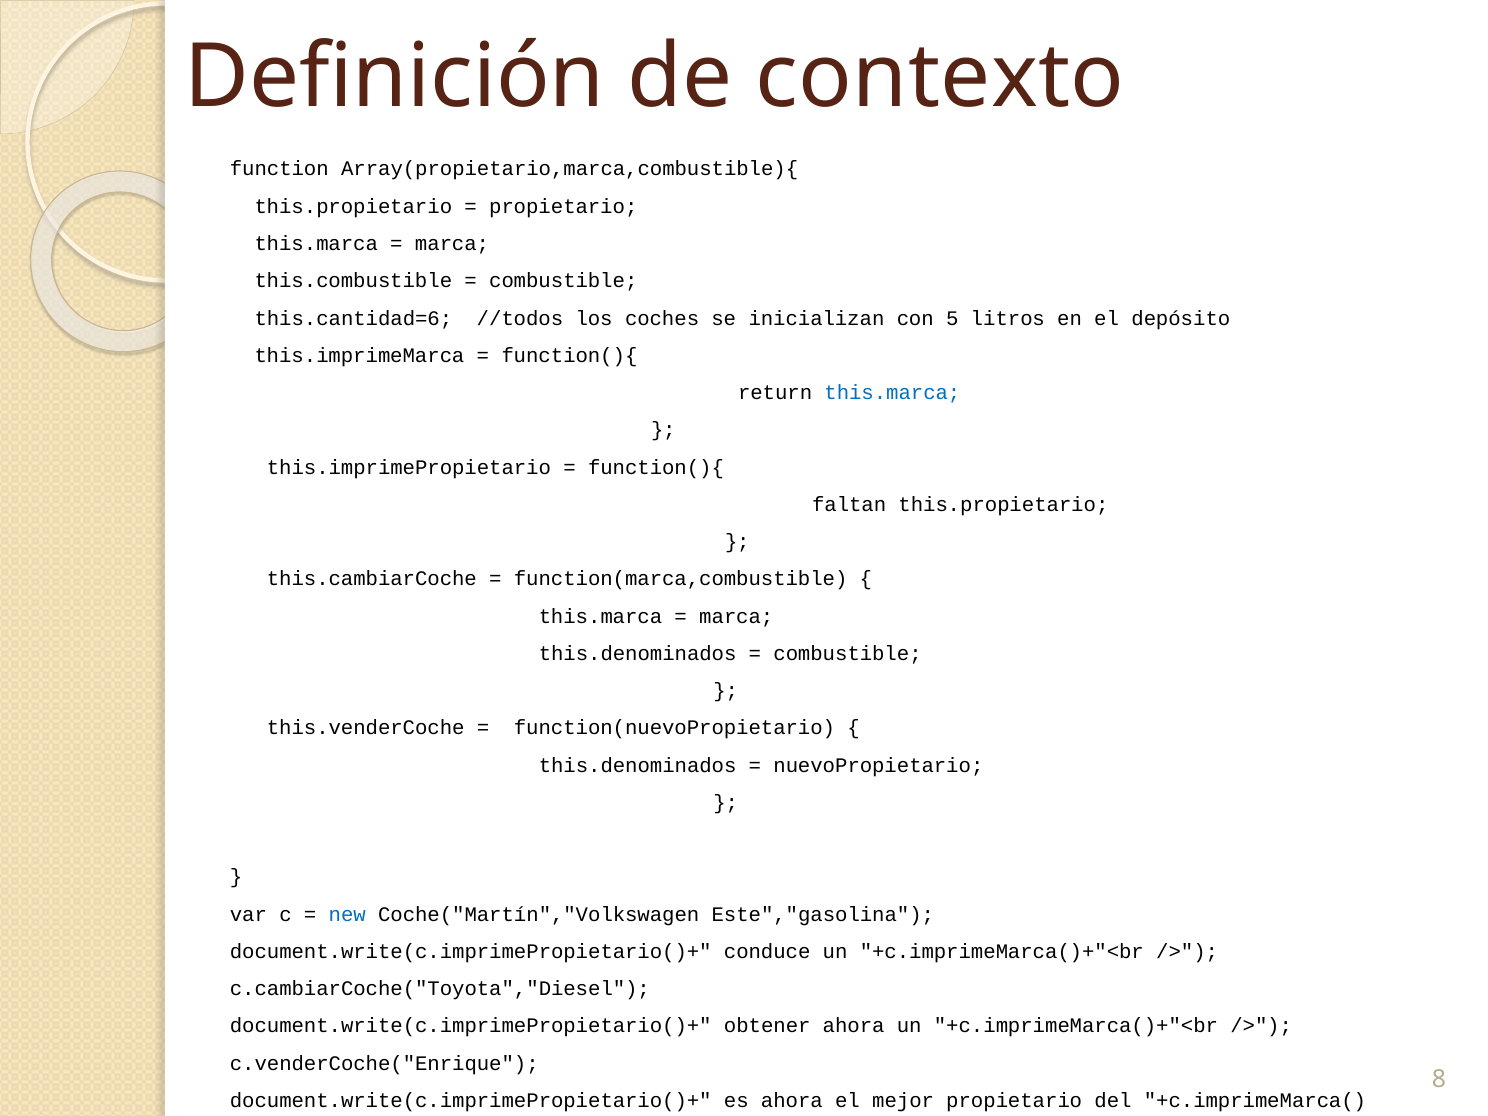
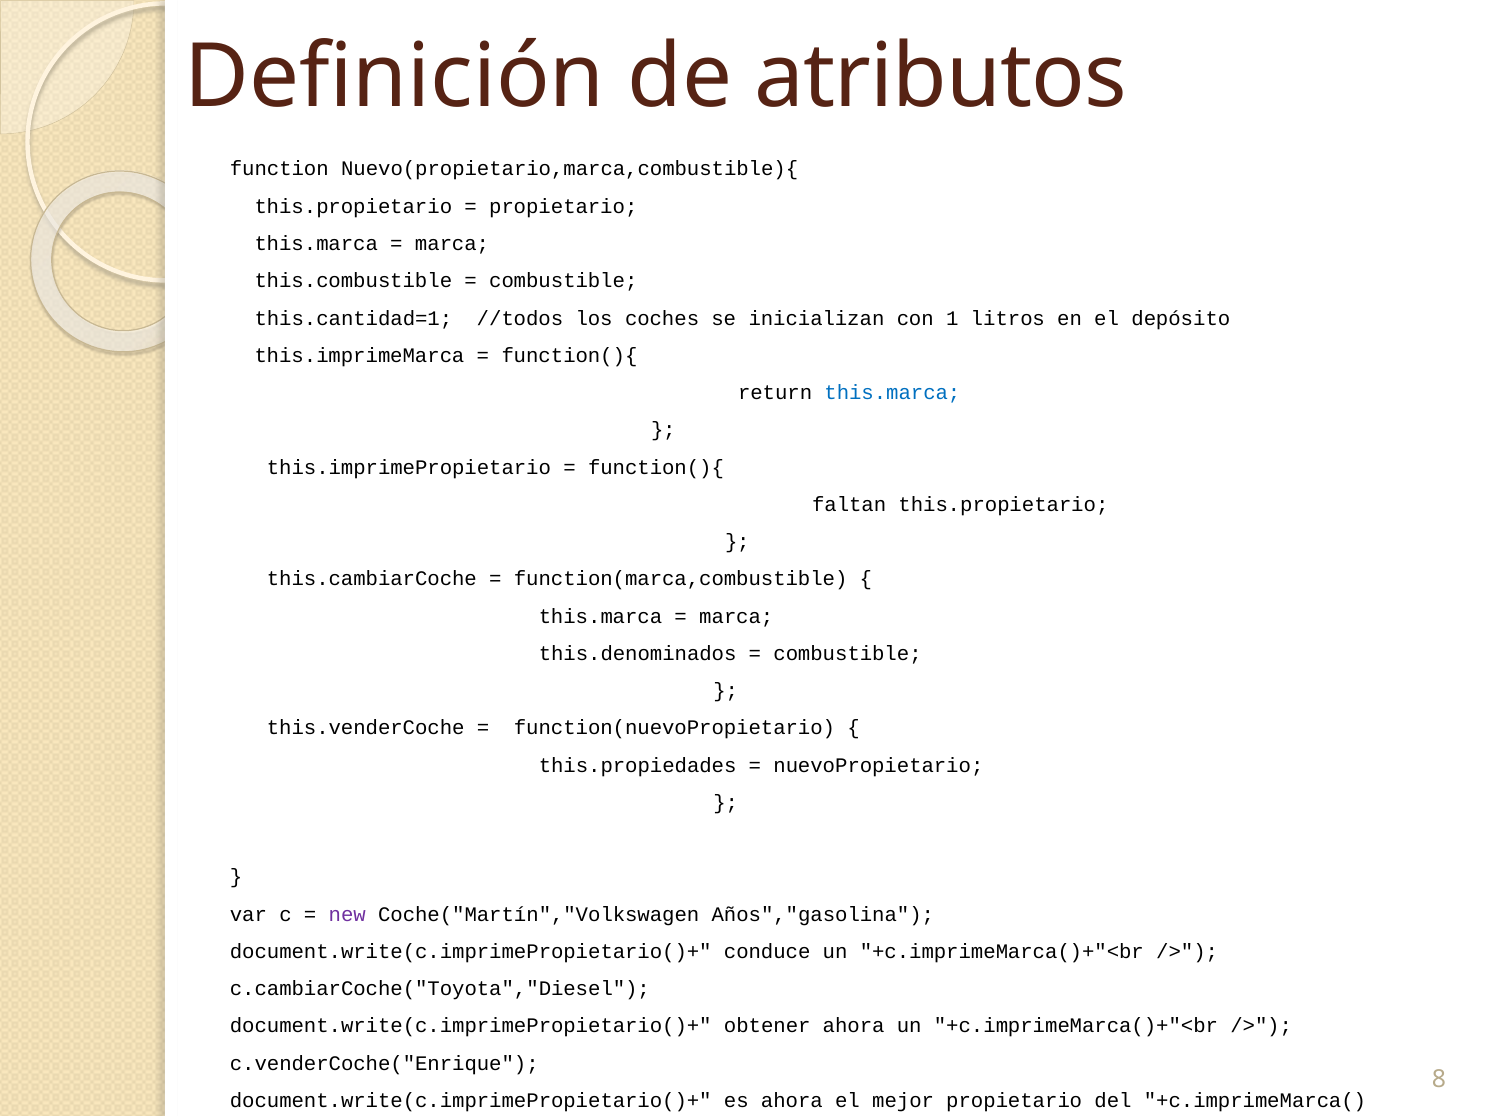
contexto: contexto -> atributos (941, 77)
Array(propietario,marca,combustible){: Array(propietario,marca,combustible){ -> Nuevo(propietario,marca,combustible){ (570, 169)
this.cantidad=6: this.cantidad=6 -> this.cantidad=1 (353, 318)
5: 5 -> 1 (952, 318)
this.denominados: this.denominados -> this.propiedades (638, 765)
new colour: blue -> purple (347, 914)
Este","gasolina: Este","gasolina -> Años","gasolina (823, 914)
